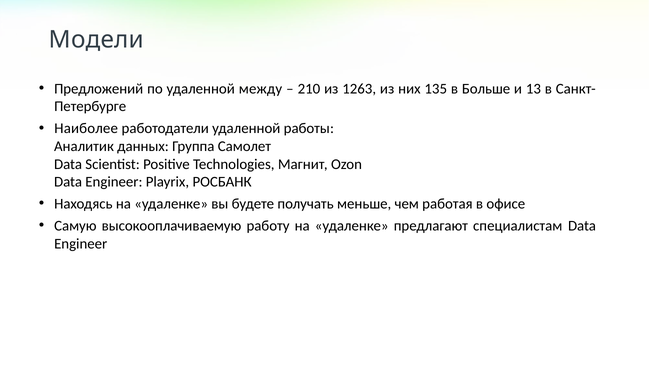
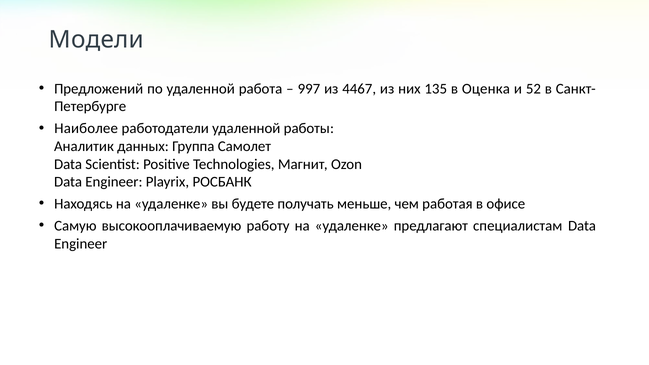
между: между -> работа (261, 89)
210: 210 -> 997 (309, 89)
1263: 1263 -> 4467 (359, 89)
Больше: Больше -> Оценка (486, 89)
13: 13 -> 52 (533, 89)
